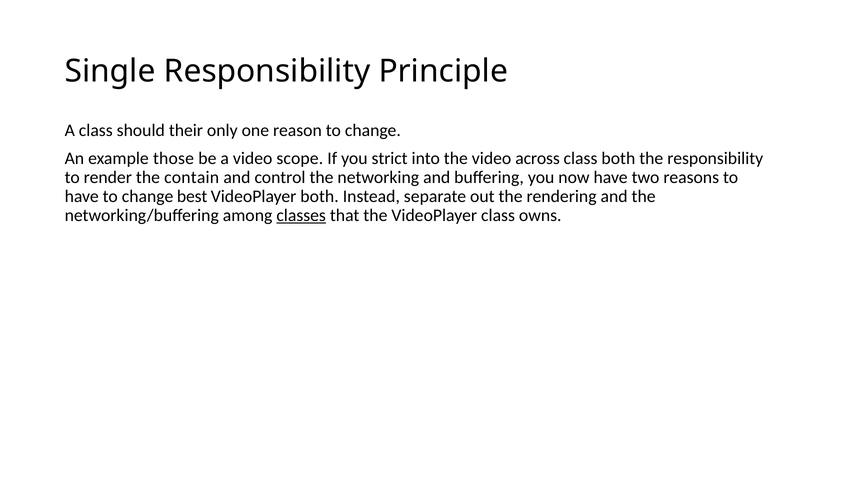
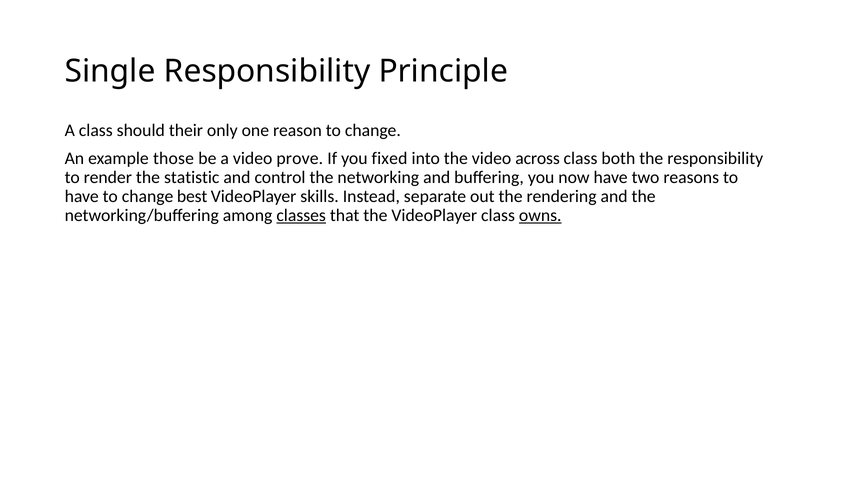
scope: scope -> prove (300, 158)
strict: strict -> fixed (390, 158)
contain: contain -> statistic (192, 177)
VideoPlayer both: both -> skills (320, 196)
owns underline: none -> present (540, 215)
